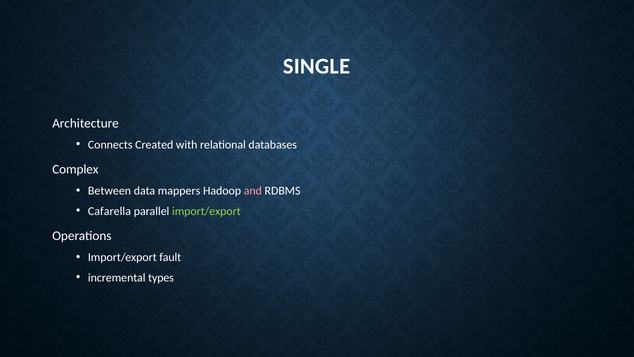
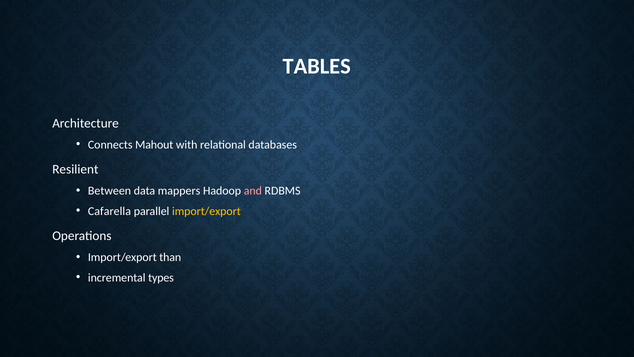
SINGLE: SINGLE -> TABLES (317, 66)
Created: Created -> Mahout (154, 144)
Complex: Complex -> Resilient (75, 169)
import/export colour: light green -> yellow (206, 211)
fault: fault -> than (170, 257)
